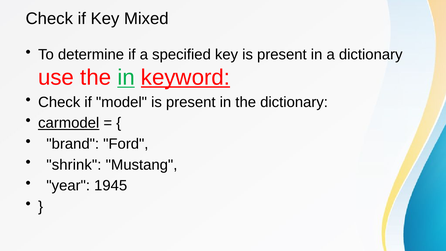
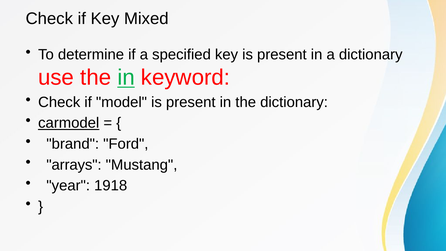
keyword underline: present -> none (186, 77)
shrink: shrink -> arrays (74, 165)
1945: 1945 -> 1918 (111, 186)
